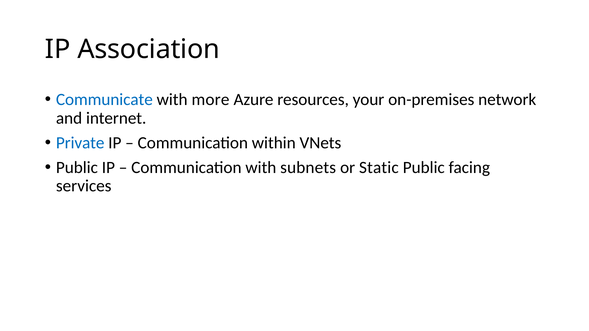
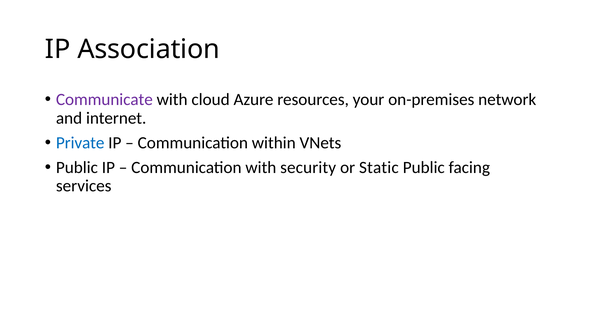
Communicate colour: blue -> purple (104, 100)
more: more -> cloud (211, 100)
subnets: subnets -> security (308, 168)
